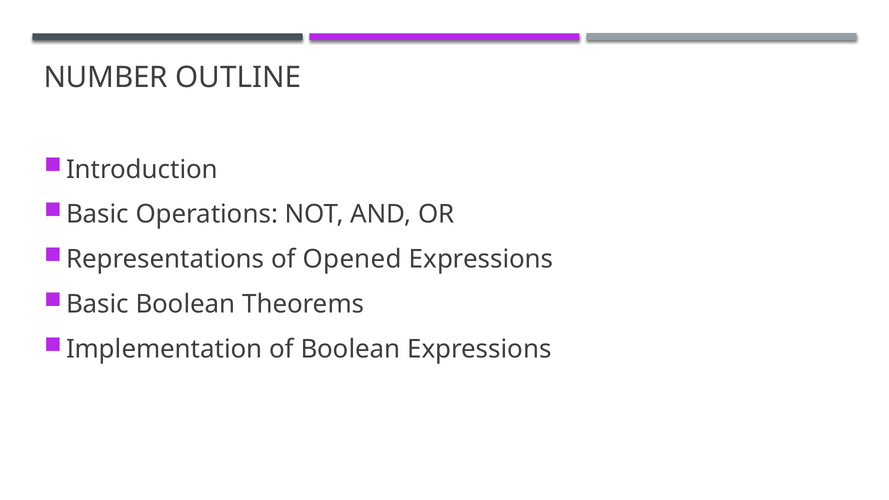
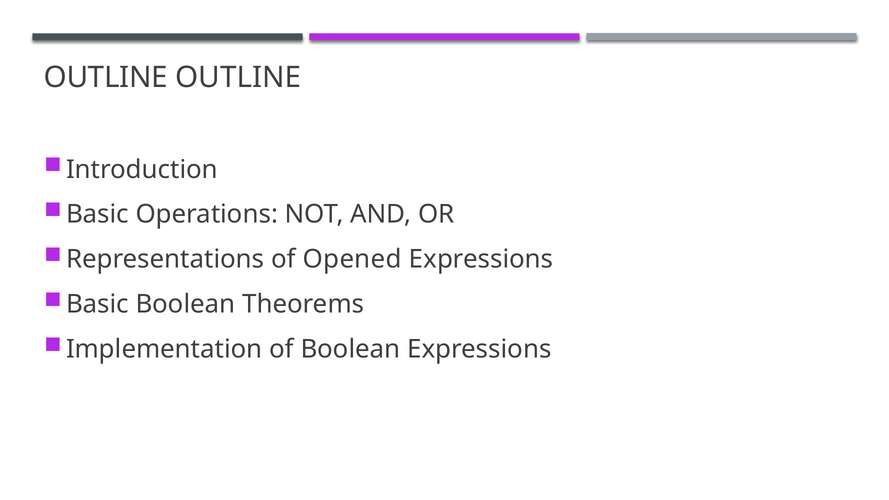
NUMBER: NUMBER -> OUTLINE (106, 77)
